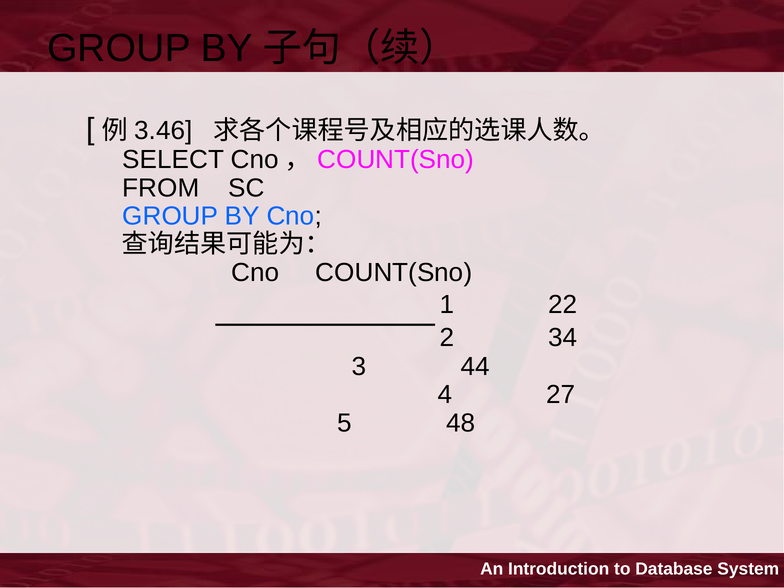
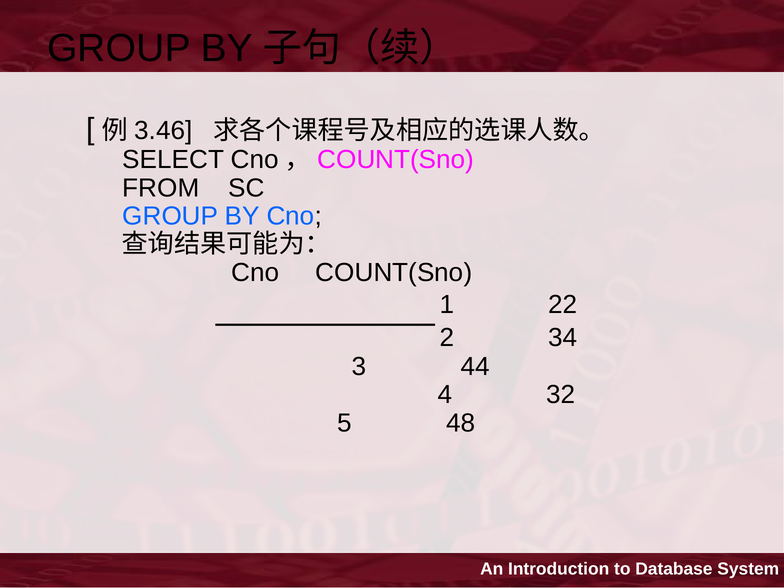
27: 27 -> 32 (561, 395)
